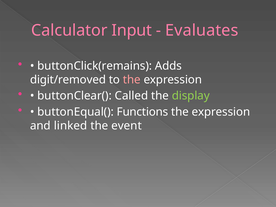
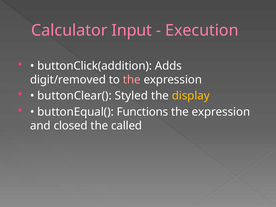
Evaluates: Evaluates -> Execution (202, 30)
buttonClick(remains: buttonClick(remains -> buttonClick(addition (95, 66)
Called: Called -> Styled (131, 96)
display colour: light green -> yellow (191, 96)
linked: linked -> closed (71, 126)
event: event -> called (127, 126)
